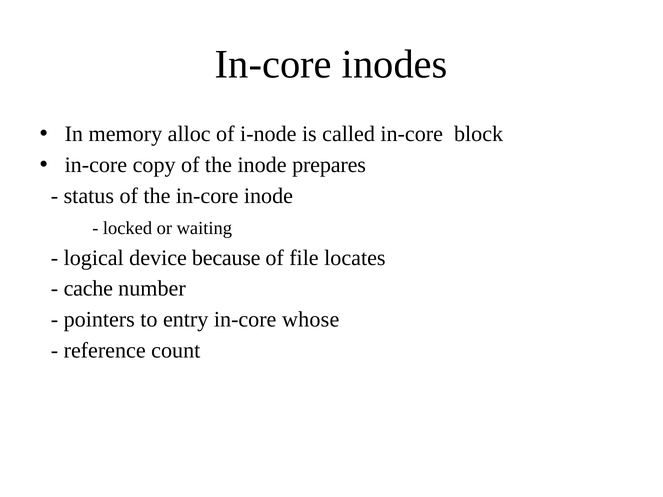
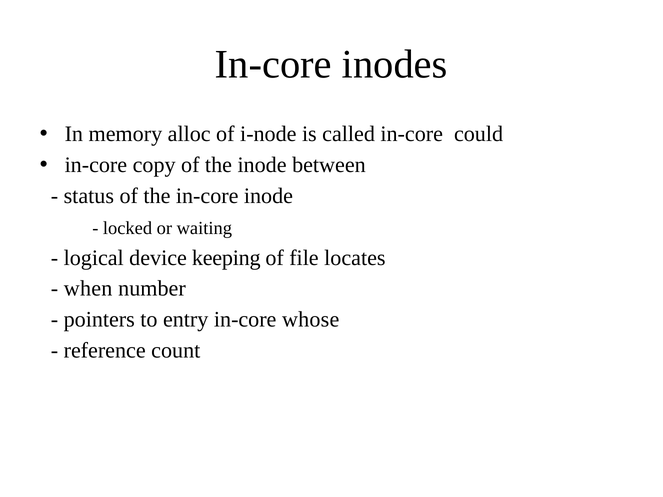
block: block -> could (479, 134)
prepares: prepares -> between (329, 165)
because: because -> keeping (226, 258)
cache: cache -> when (88, 289)
